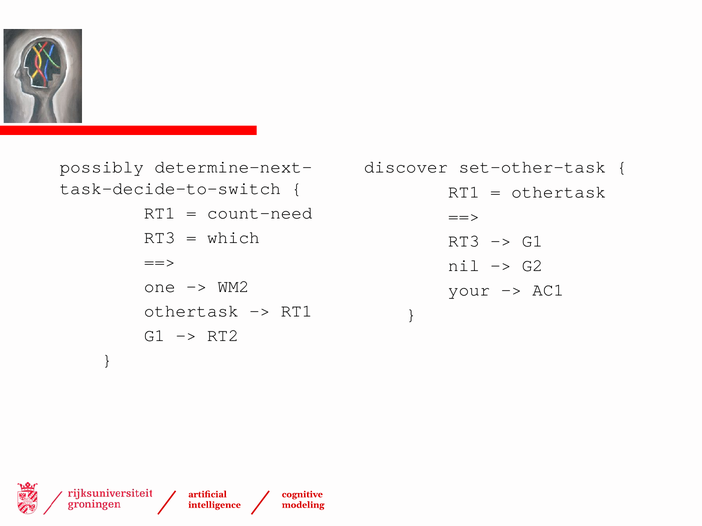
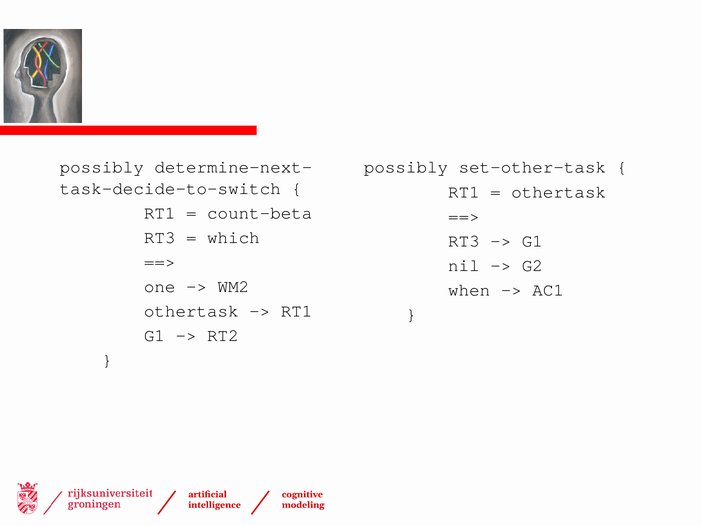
discover: discover -> possibly (406, 167)
count-need: count-need -> count-beta (260, 213)
your: your -> when (469, 290)
